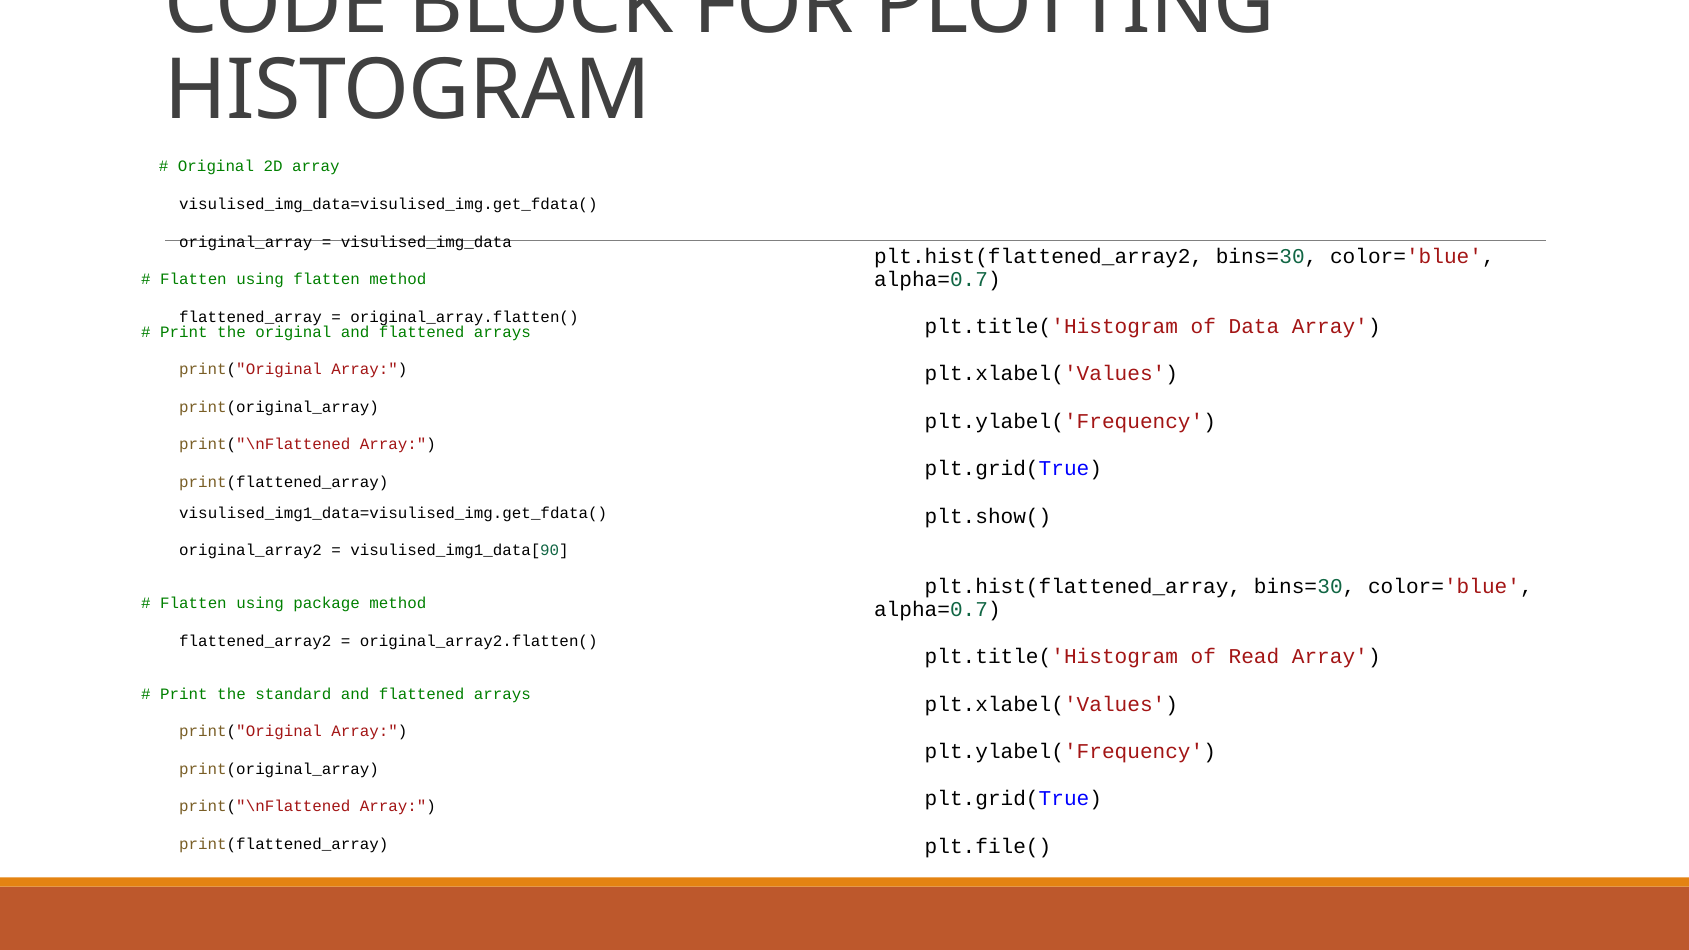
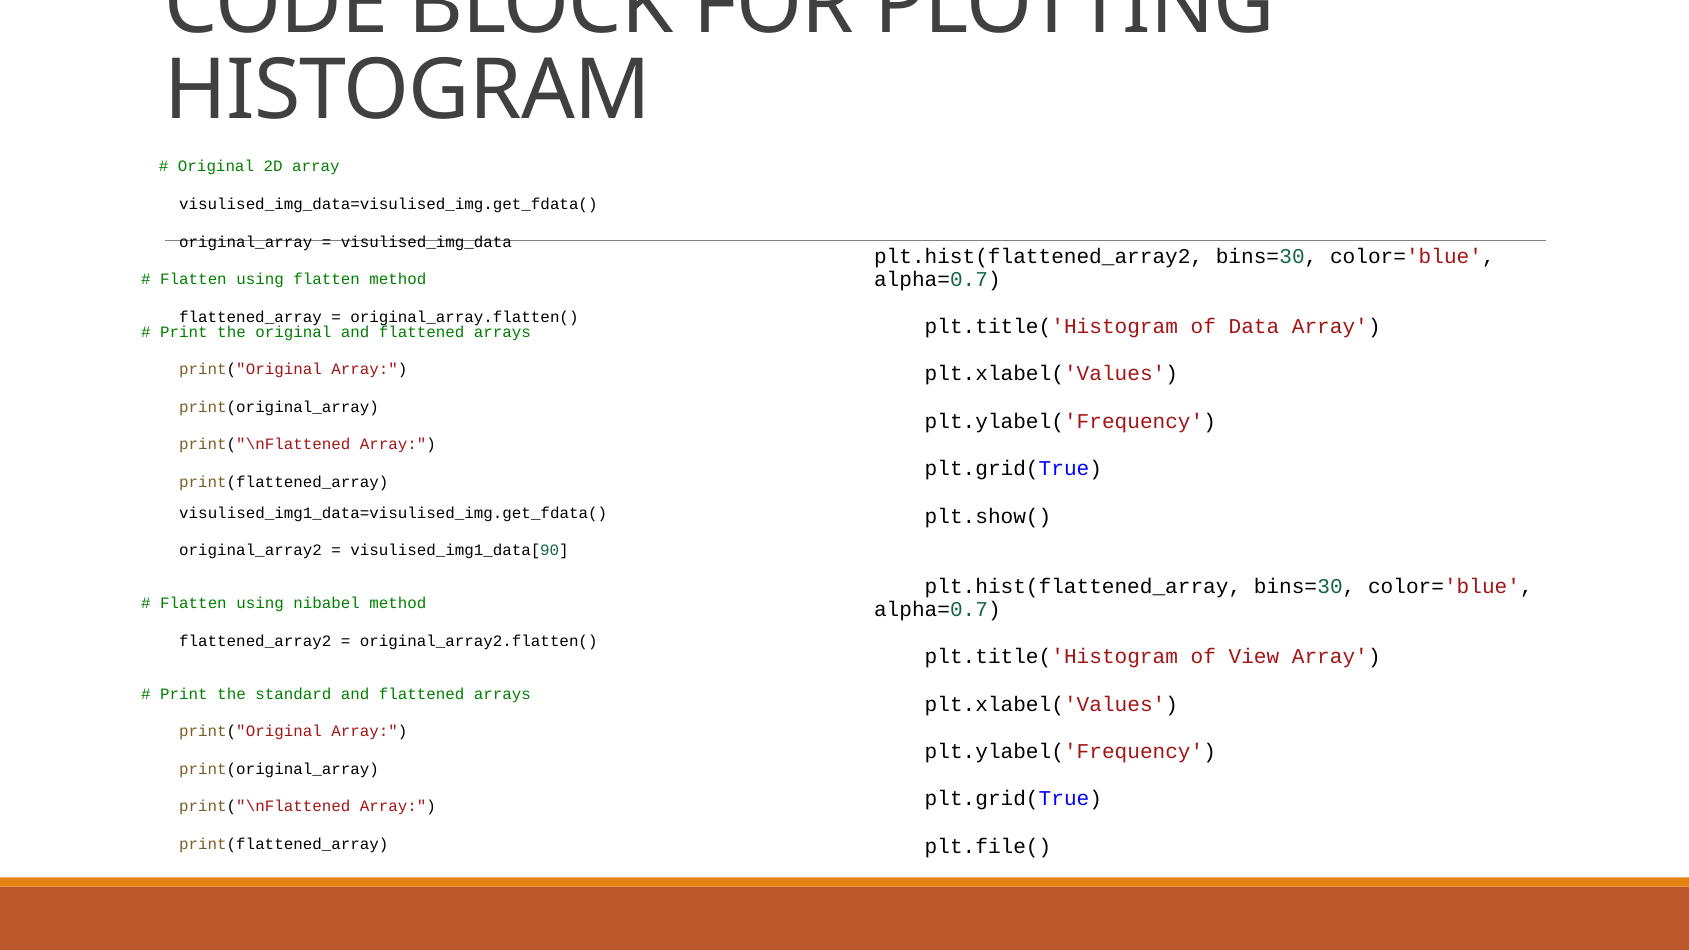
package: package -> nibabel (327, 603)
Read: Read -> View (1254, 657)
